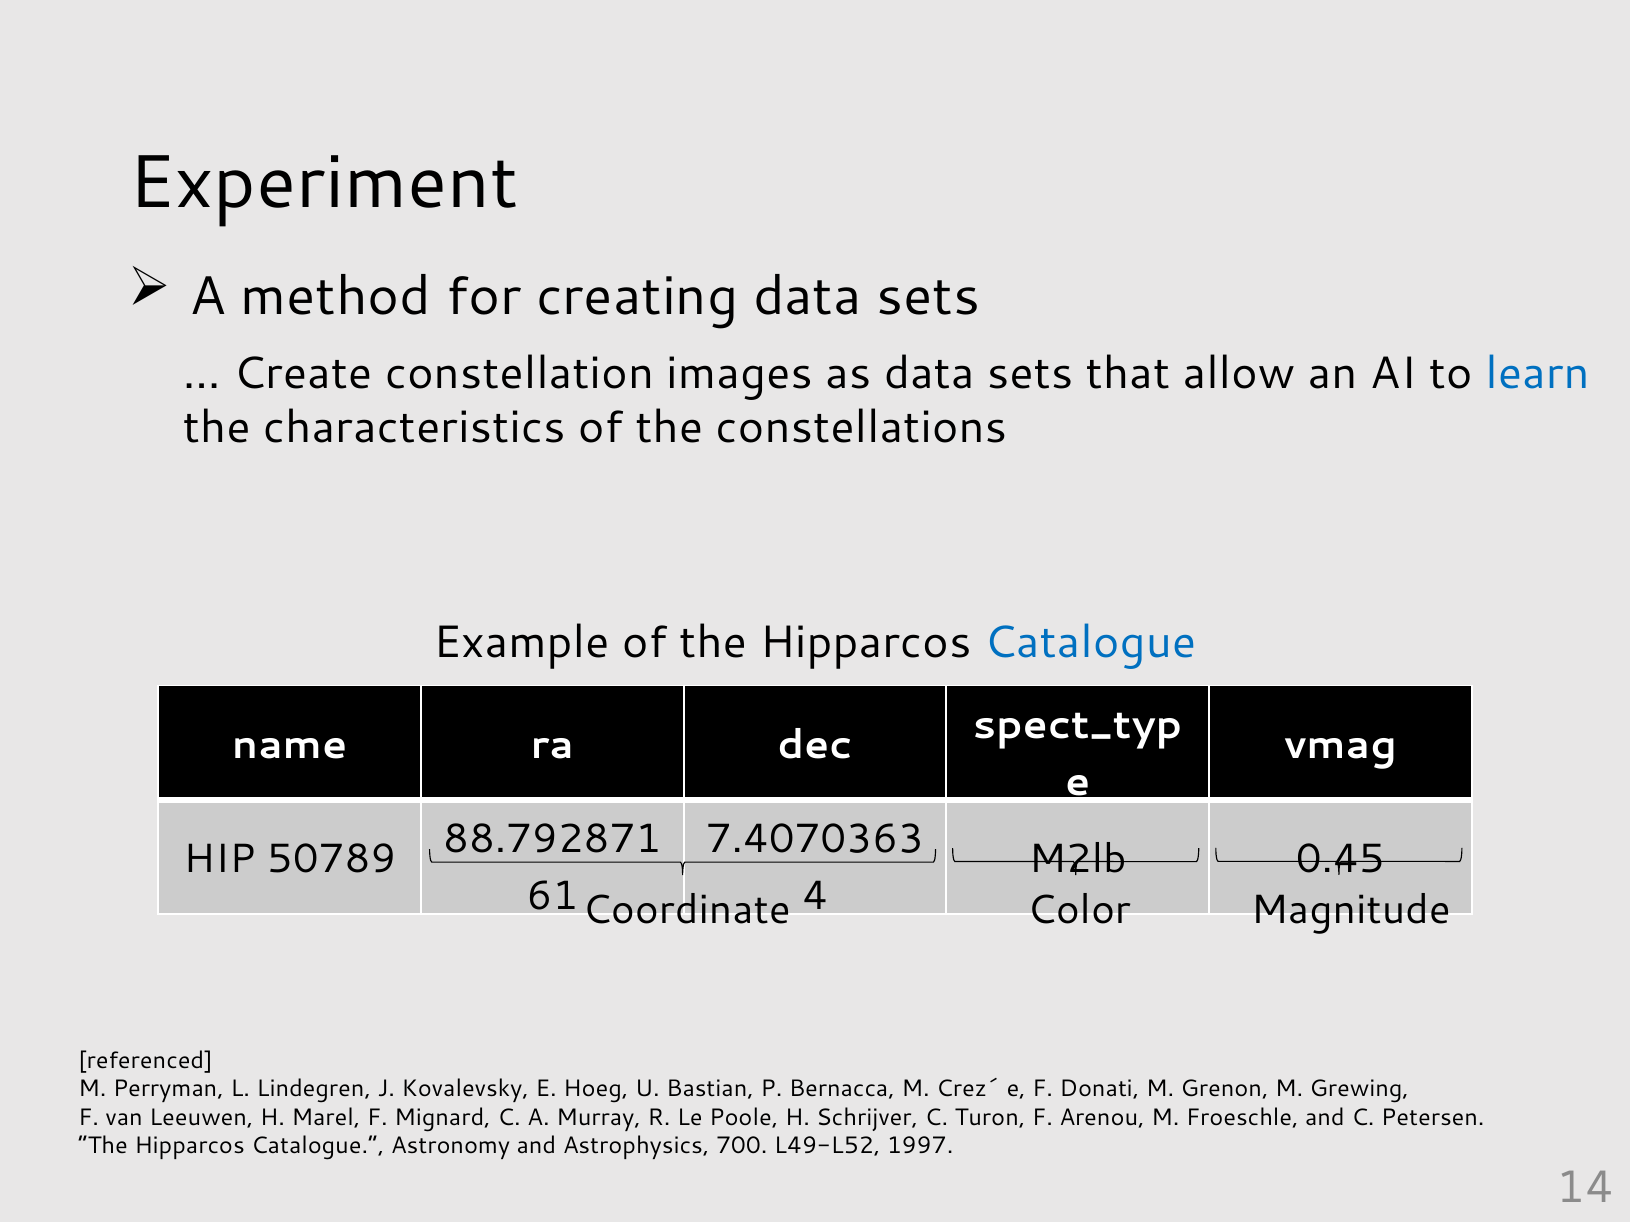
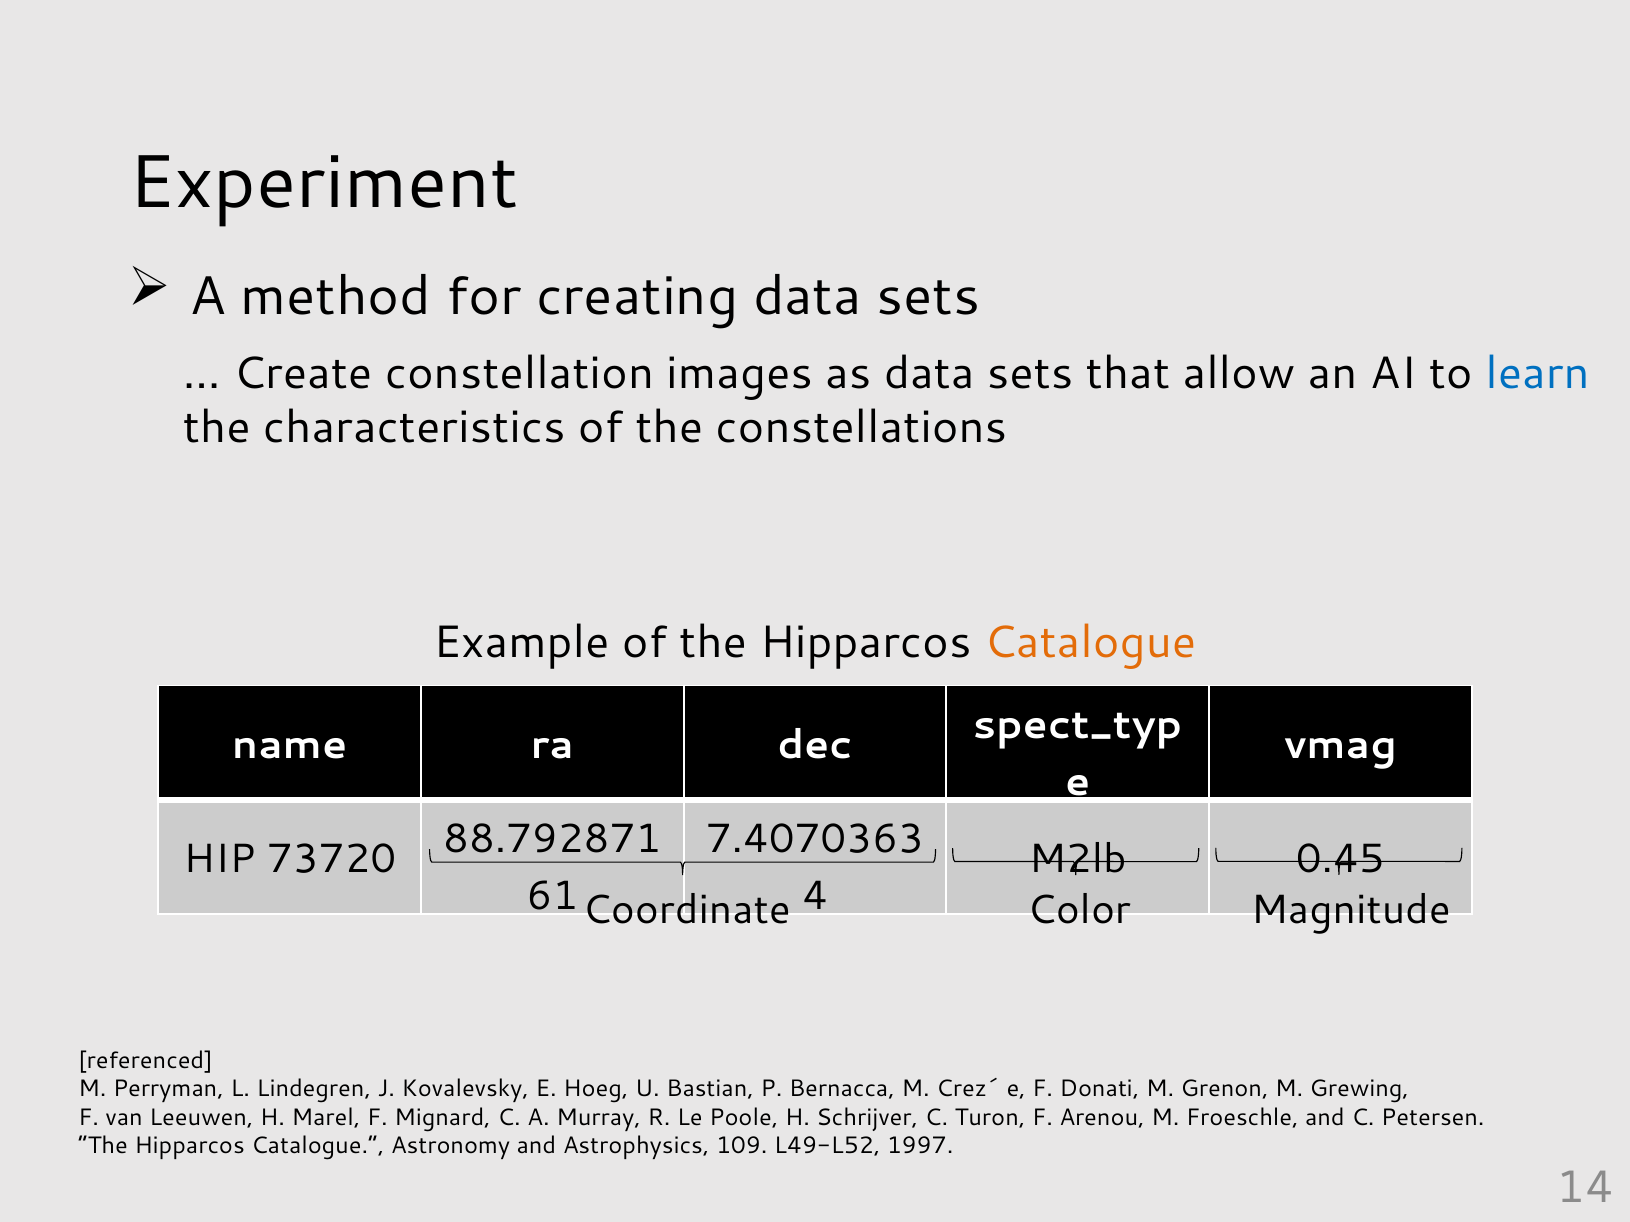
Catalogue colour: blue -> orange (1090, 643)
50789: 50789 -> 73720 (332, 859)
700: 700 -> 109 (742, 1147)
